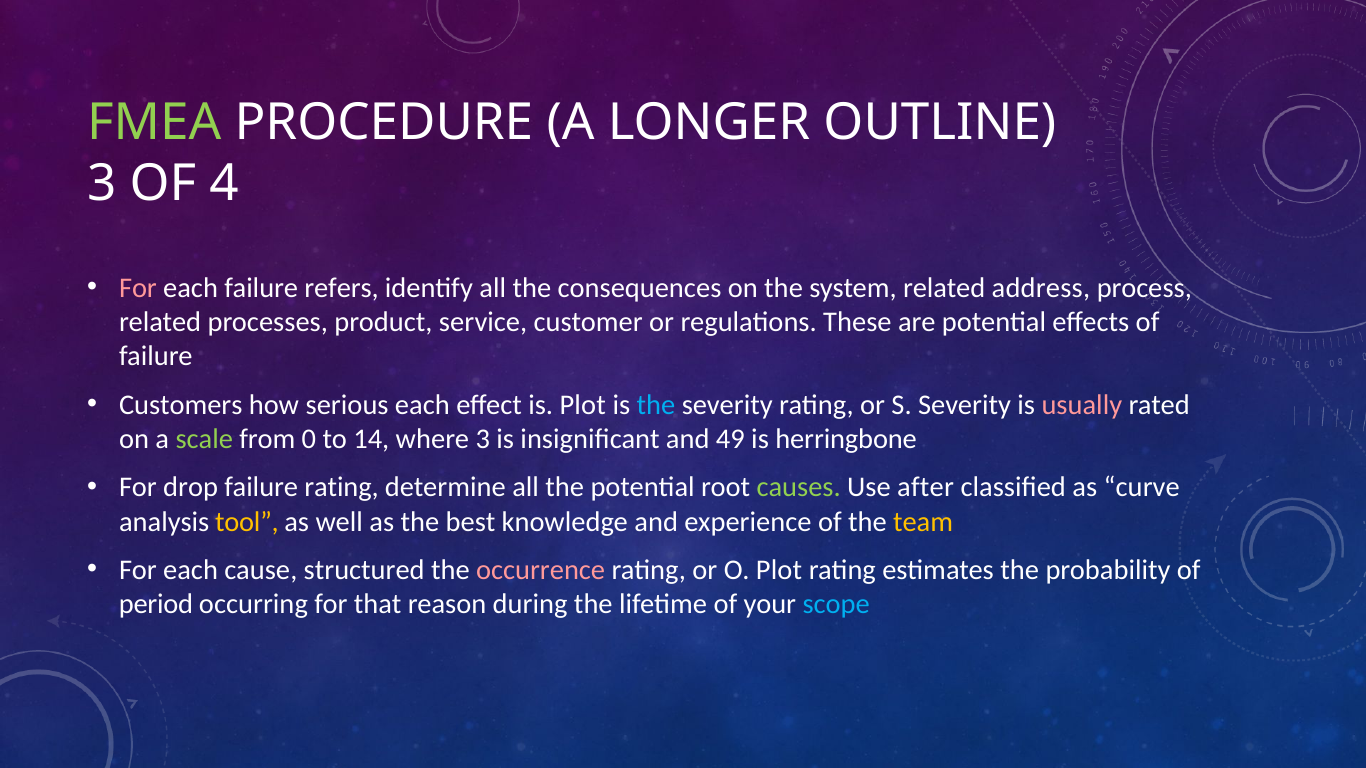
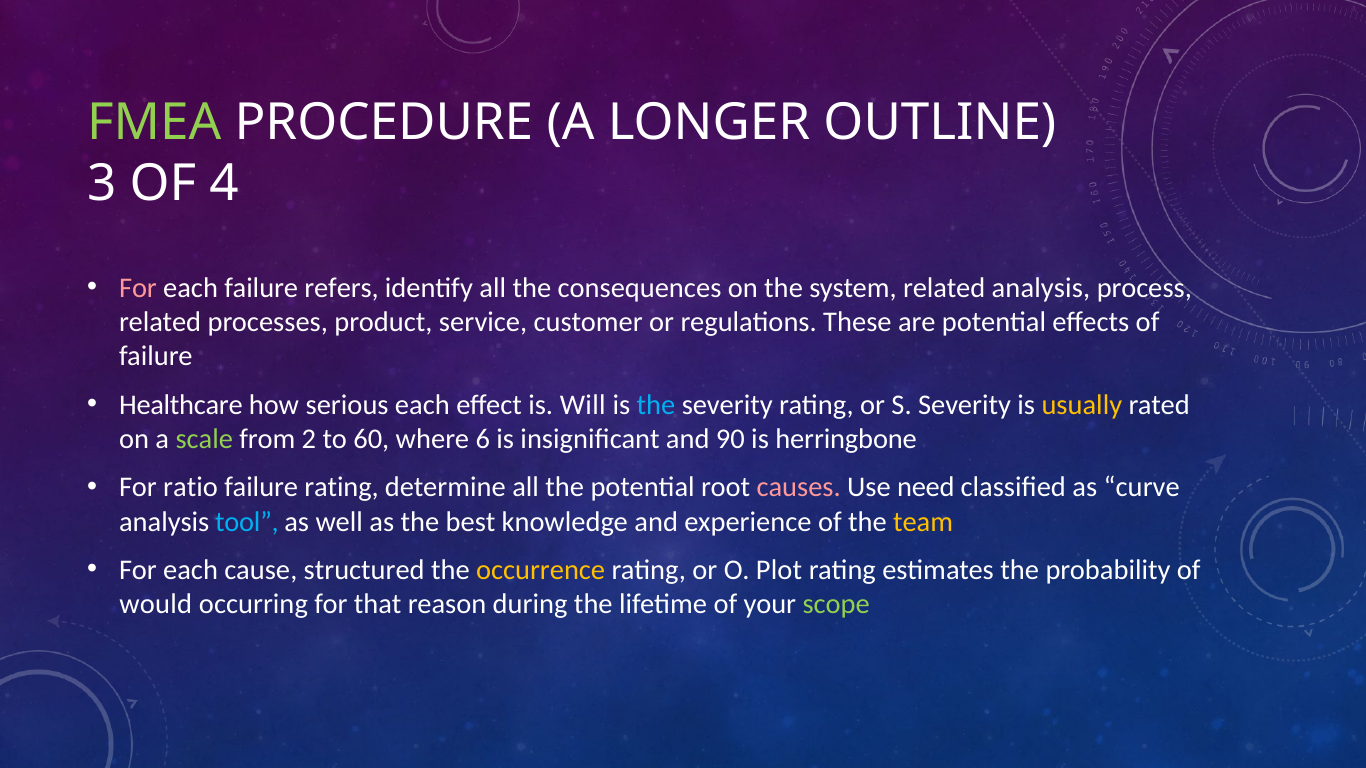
related address: address -> analysis (1041, 288)
Customers: Customers -> Healthcare (181, 405)
is Plot: Plot -> Will (583, 405)
usually colour: pink -> yellow (1082, 405)
0: 0 -> 2 (309, 439)
14: 14 -> 60 (371, 439)
where 3: 3 -> 6 (483, 439)
49: 49 -> 90 (730, 439)
drop: drop -> ratio (191, 488)
causes colour: light green -> pink (799, 488)
after: after -> need (926, 488)
tool colour: yellow -> light blue (247, 522)
occurrence colour: pink -> yellow (541, 570)
period: period -> would (156, 605)
scope colour: light blue -> light green (836, 605)
